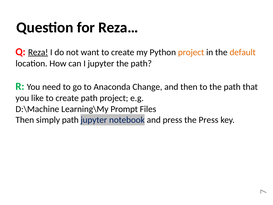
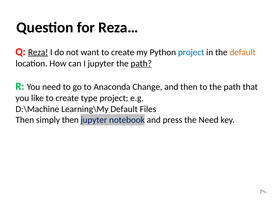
project colour: orange -> blue (191, 52)
path underline: none -> present (141, 63)
create path: path -> type (89, 98)
Learning\My Prompt: Prompt -> Default (124, 109)
simply path: path -> then (70, 120)
the Press: Press -> Need (209, 120)
